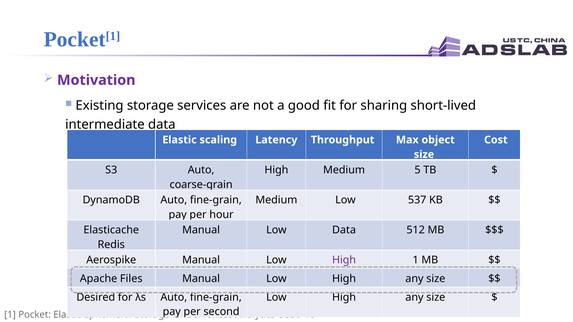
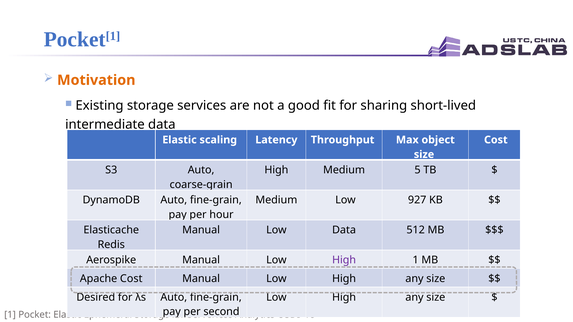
Motivation colour: purple -> orange (96, 80)
537: 537 -> 927 (417, 200)
Apache Files: Files -> Cost (131, 279)
